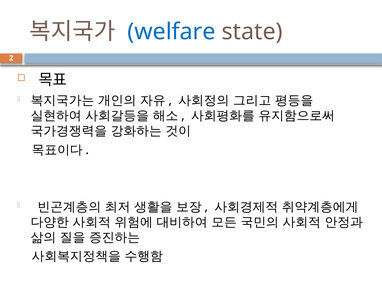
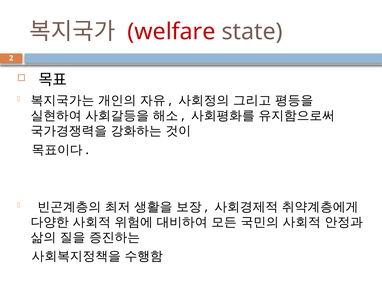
welfare colour: blue -> red (171, 32)
